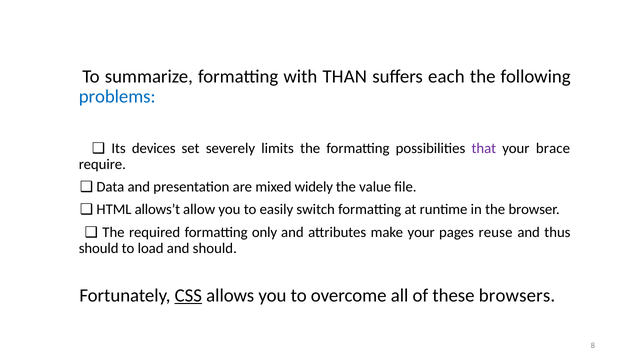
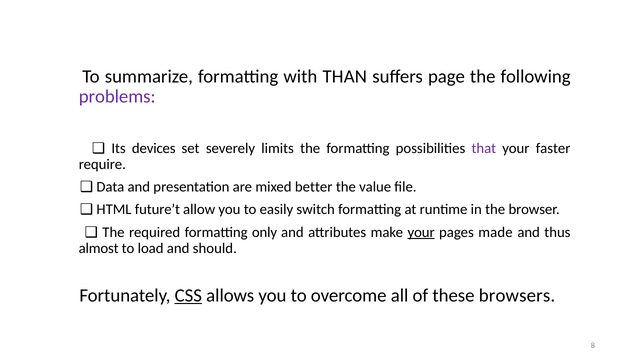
each: each -> page (446, 77)
problems colour: blue -> purple (117, 97)
brace: brace -> faster (553, 149)
widely: widely -> better (314, 187)
allows’t: allows’t -> future’t (157, 210)
your underline: none -> present (421, 232)
reuse: reuse -> made (496, 232)
should: should -> almost (99, 248)
